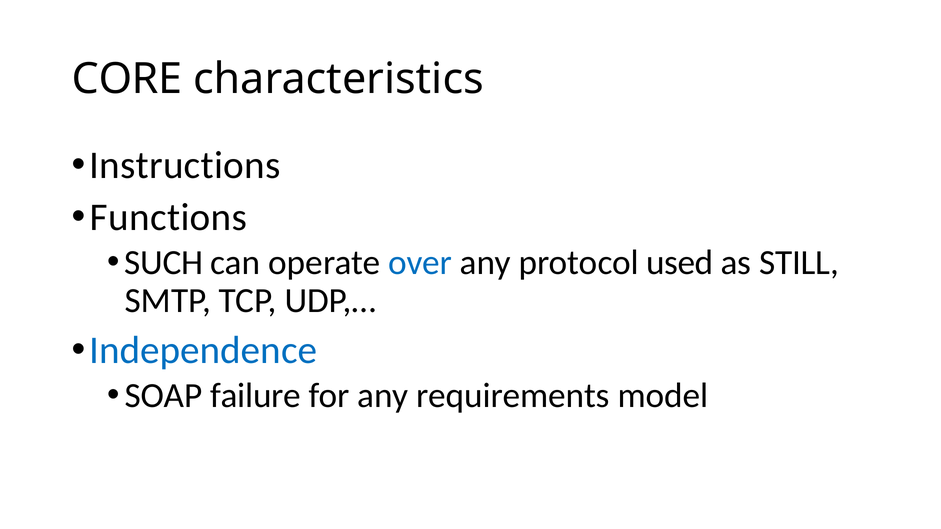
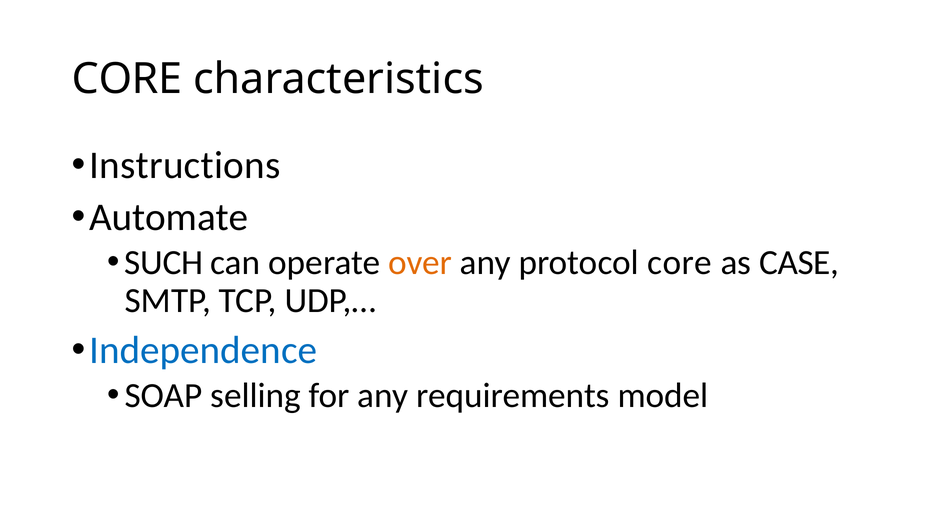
Functions: Functions -> Automate (169, 217)
over colour: blue -> orange (420, 263)
protocol used: used -> core (679, 263)
STILL: STILL -> CASE (799, 263)
failure: failure -> selling (256, 396)
